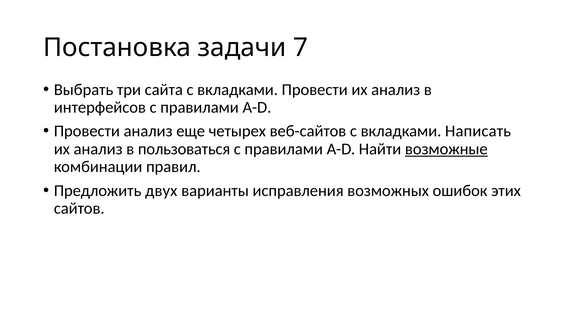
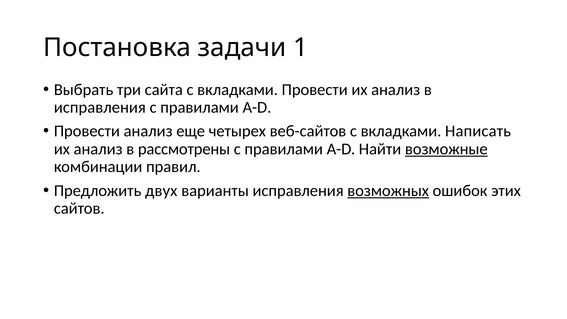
7: 7 -> 1 (301, 48)
интерфейсов: интерфейсов -> исправления (100, 107)
пользоваться: пользоваться -> рассмотрены (184, 149)
возможных underline: none -> present (388, 191)
